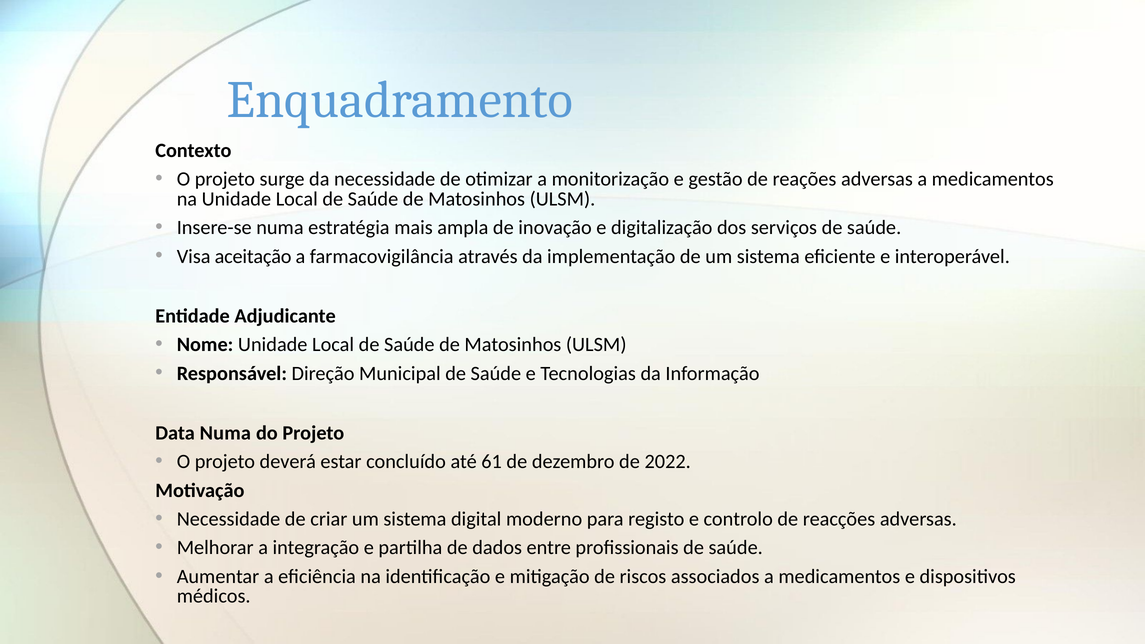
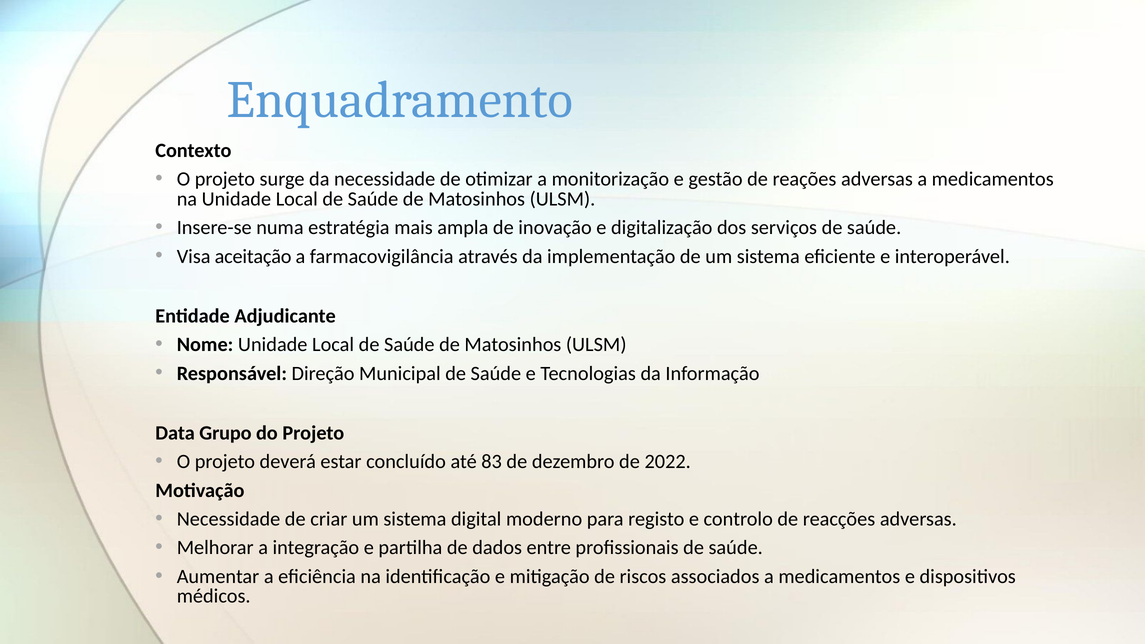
Data Numa: Numa -> Grupo (225, 433)
61: 61 -> 83 (492, 462)
